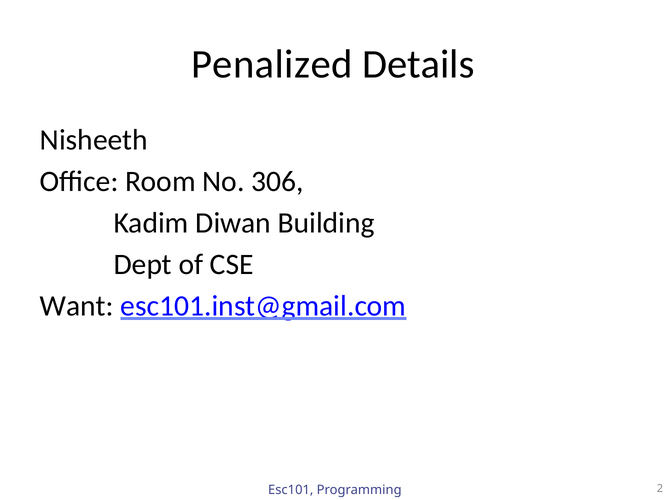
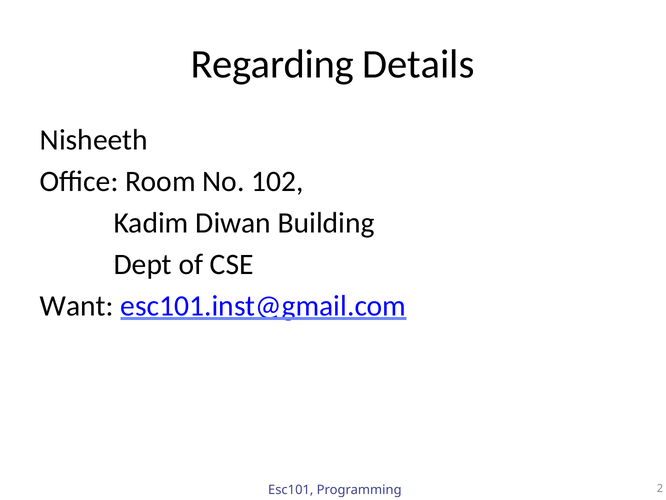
Penalized: Penalized -> Regarding (272, 64)
306: 306 -> 102 (278, 181)
